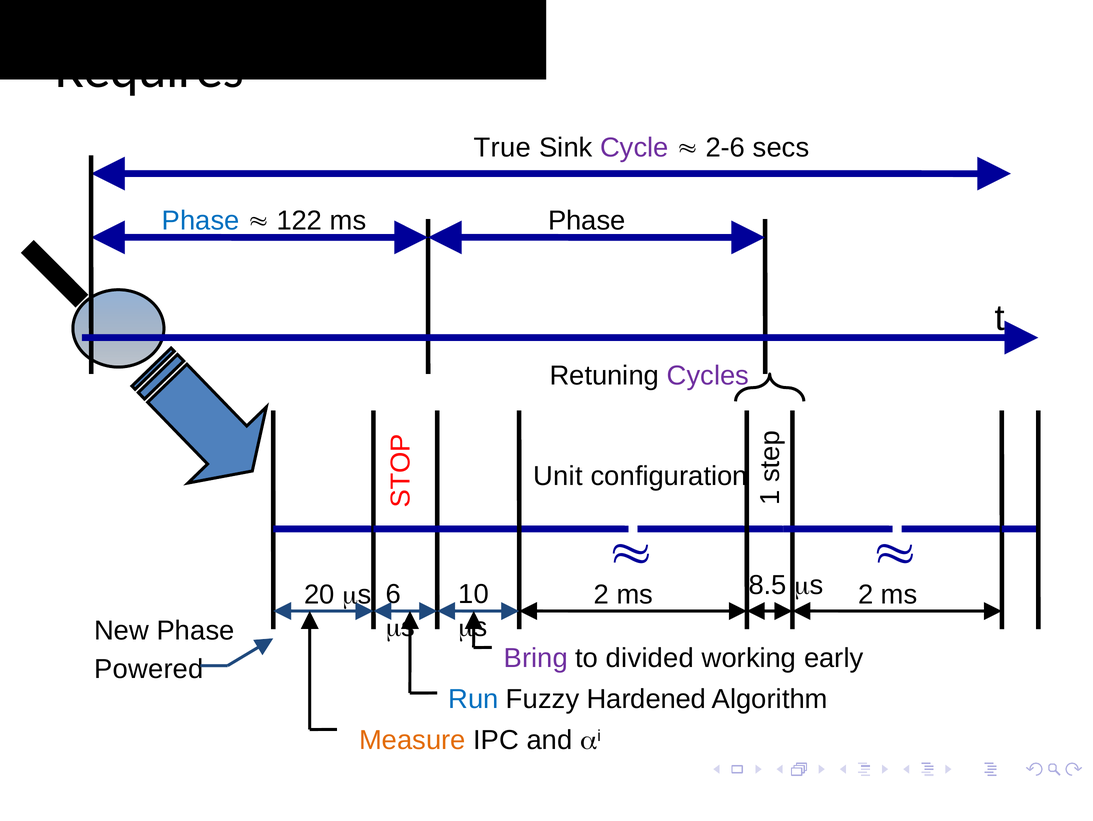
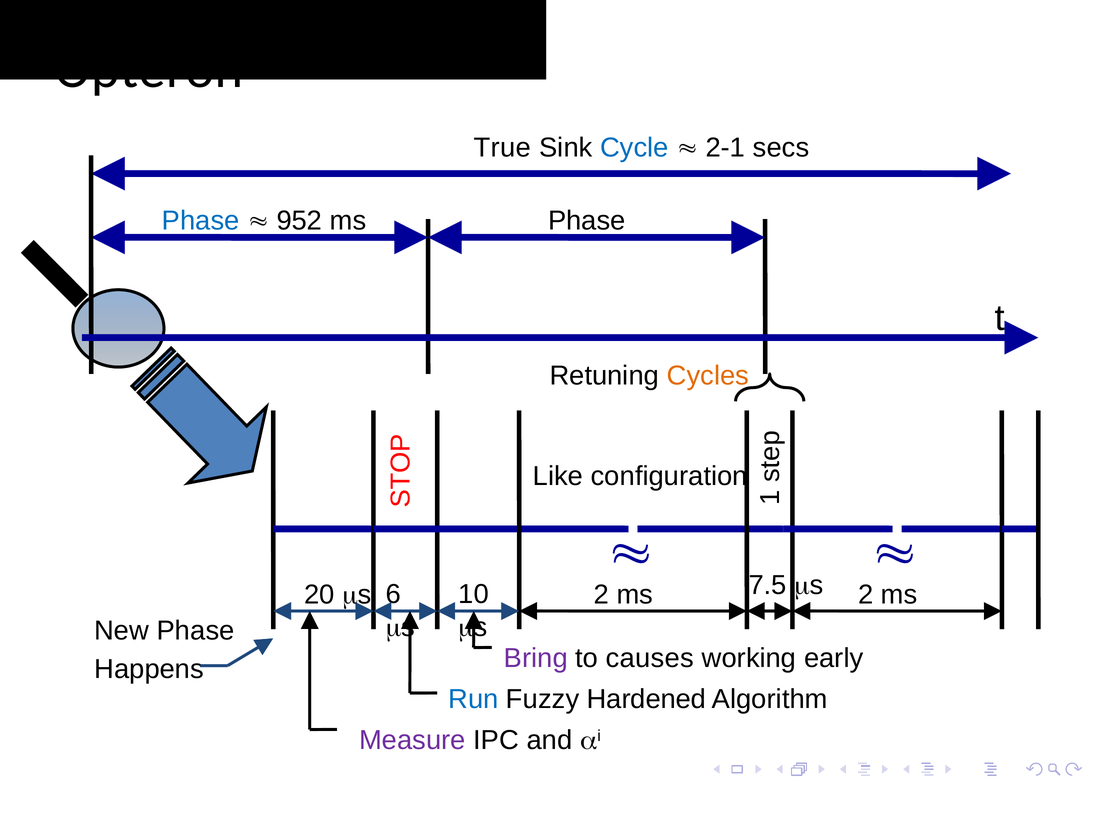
Requires: Requires -> Opteron (149, 69)
Cycle colour: purple -> blue (634, 148)
2-6: 2-6 -> 2-1 (725, 148)
122: 122 -> 952 (299, 221)
Cycles colour: purple -> orange (708, 376)
Unit: Unit -> Like (558, 476)
8.5: 8.5 -> 7.5 (768, 585)
divided: divided -> causes (650, 658)
Powered: Powered -> Happens (149, 669)
Measure colour: orange -> purple (412, 740)
